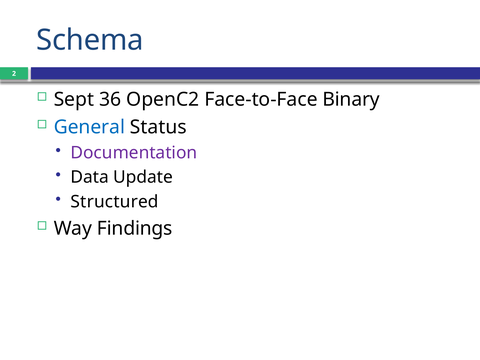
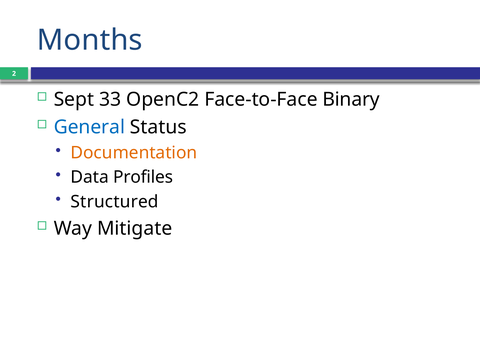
Schema: Schema -> Months (90, 40)
36: 36 -> 33 (110, 99)
Documentation colour: purple -> orange (134, 153)
Update: Update -> Profiles (143, 177)
Findings: Findings -> Mitigate (135, 228)
